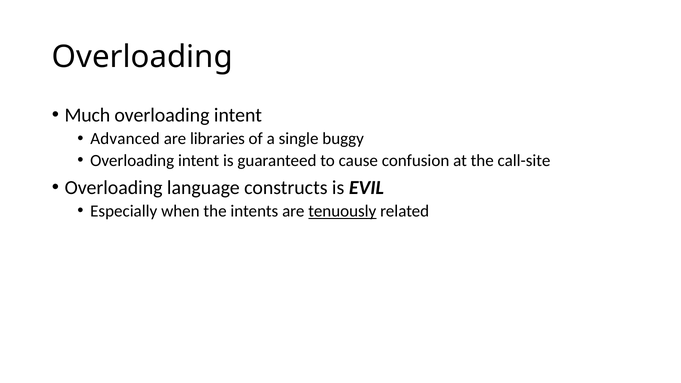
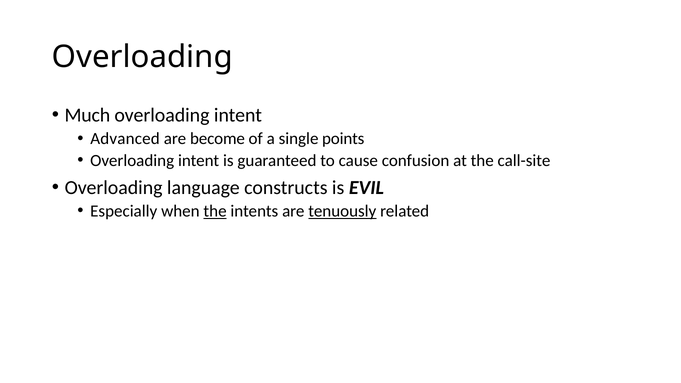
libraries: libraries -> become (217, 139)
buggy: buggy -> points (343, 139)
the underline: none -> present (215, 211)
